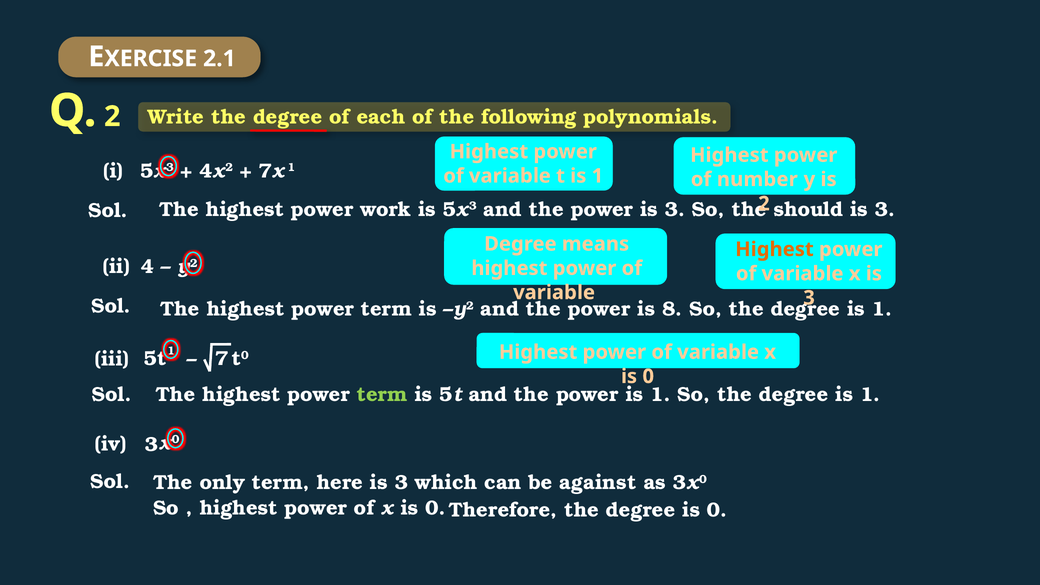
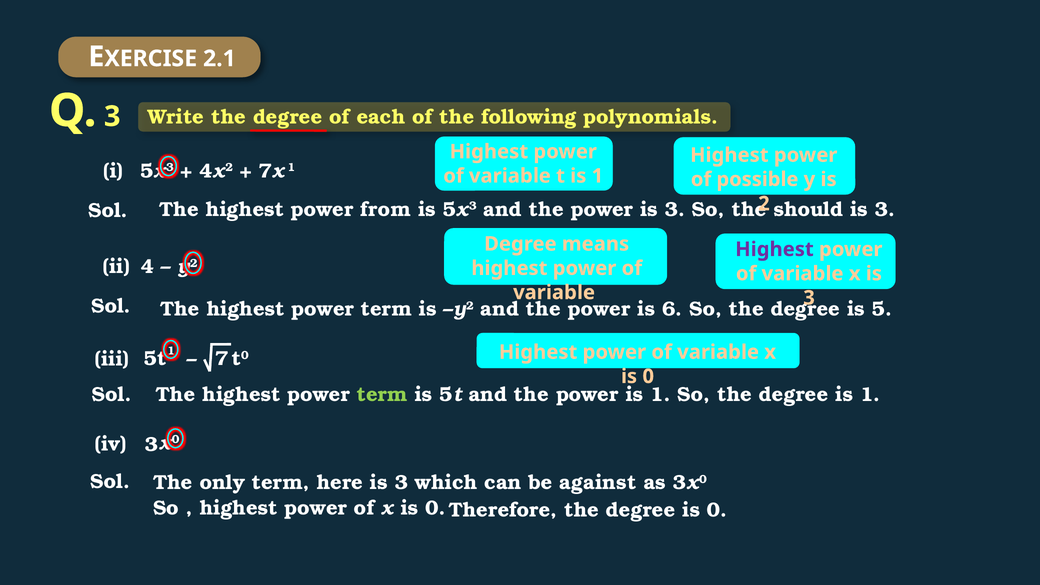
Q 2: 2 -> 3 (112, 116)
number: number -> possible (757, 179)
work: work -> from (386, 209)
Highest colour: orange -> purple (774, 249)
8: 8 -> 6 (672, 309)
1: 1 -> 5 (882, 309)
